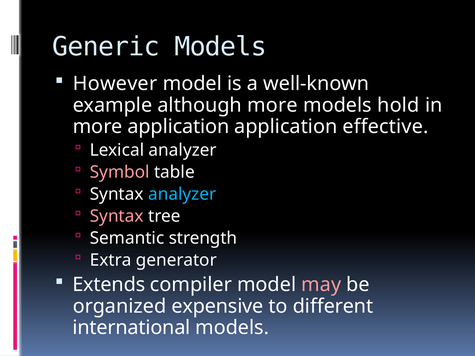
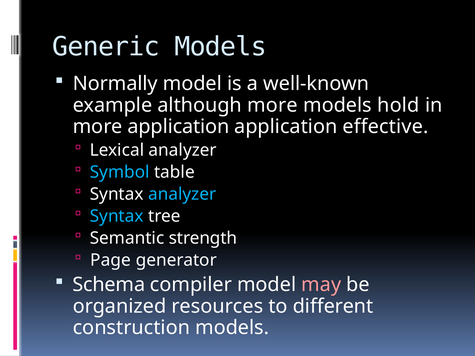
However: However -> Normally (115, 84)
Symbol colour: pink -> light blue (120, 172)
Syntax colour: pink -> light blue (117, 216)
Extra: Extra -> Page (111, 260)
Extends: Extends -> Schema (109, 285)
expensive: expensive -> resources (217, 306)
international: international -> construction (131, 328)
